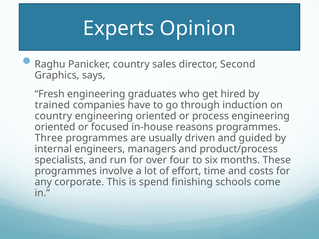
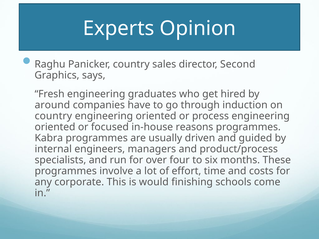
trained: trained -> around (52, 105)
Three: Three -> Kabra (49, 138)
spend: spend -> would (154, 182)
